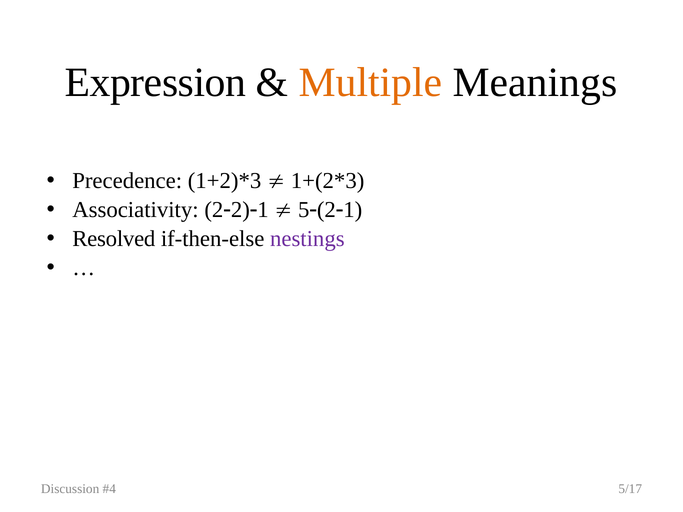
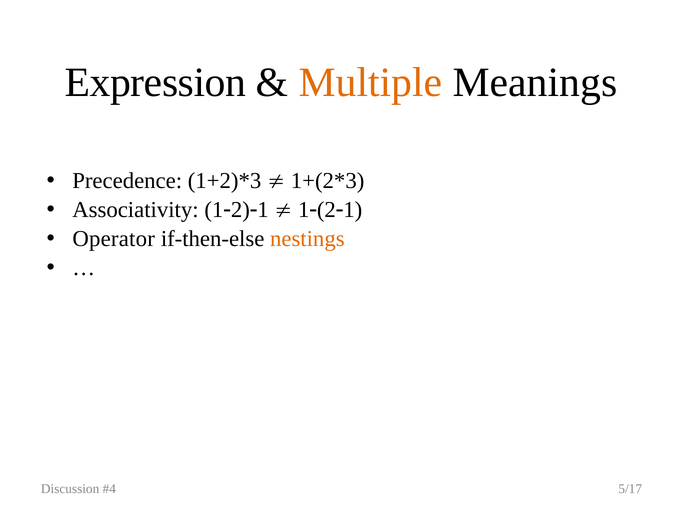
Associativity 2: 2 -> 1 (214, 210)
5: 5 -> 1 (304, 210)
Resolved: Resolved -> Operator (114, 239)
nestings colour: purple -> orange (307, 239)
